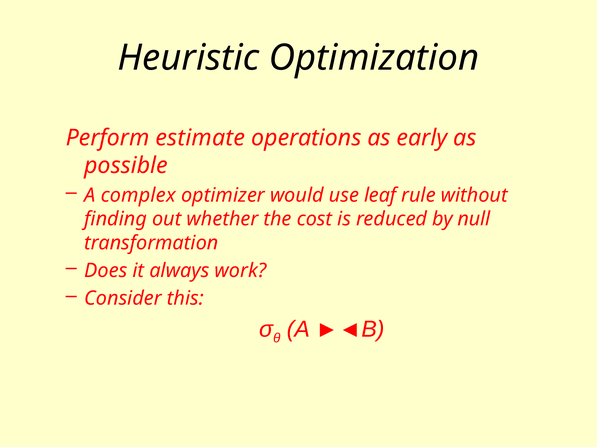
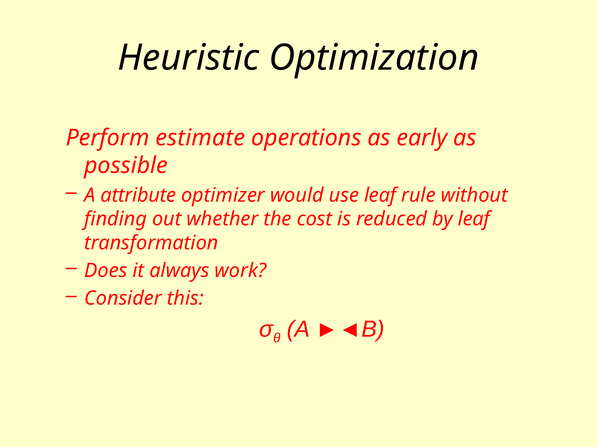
complex: complex -> attribute (138, 195)
by null: null -> leaf (474, 219)
